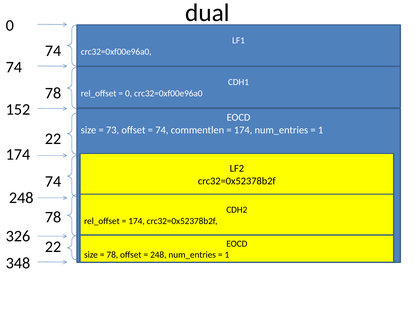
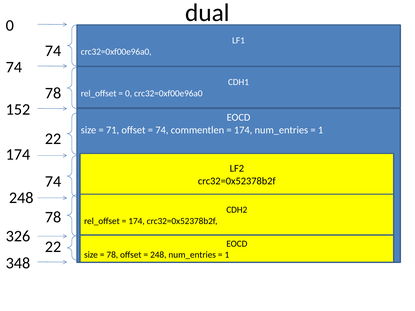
73: 73 -> 71 (113, 130)
